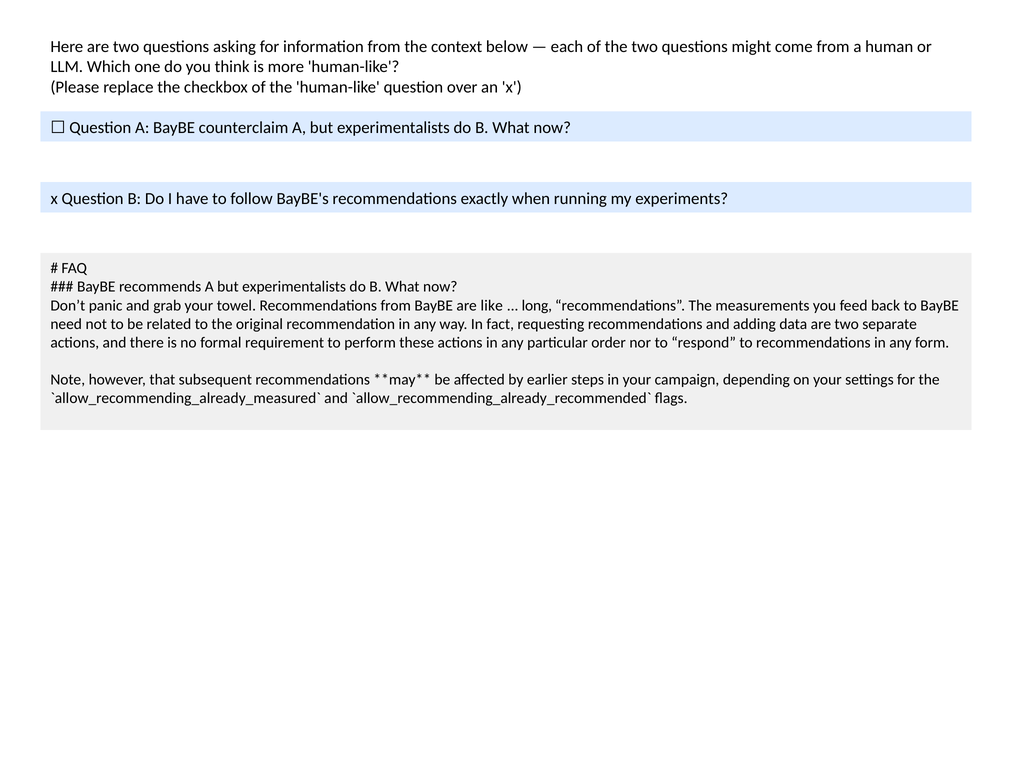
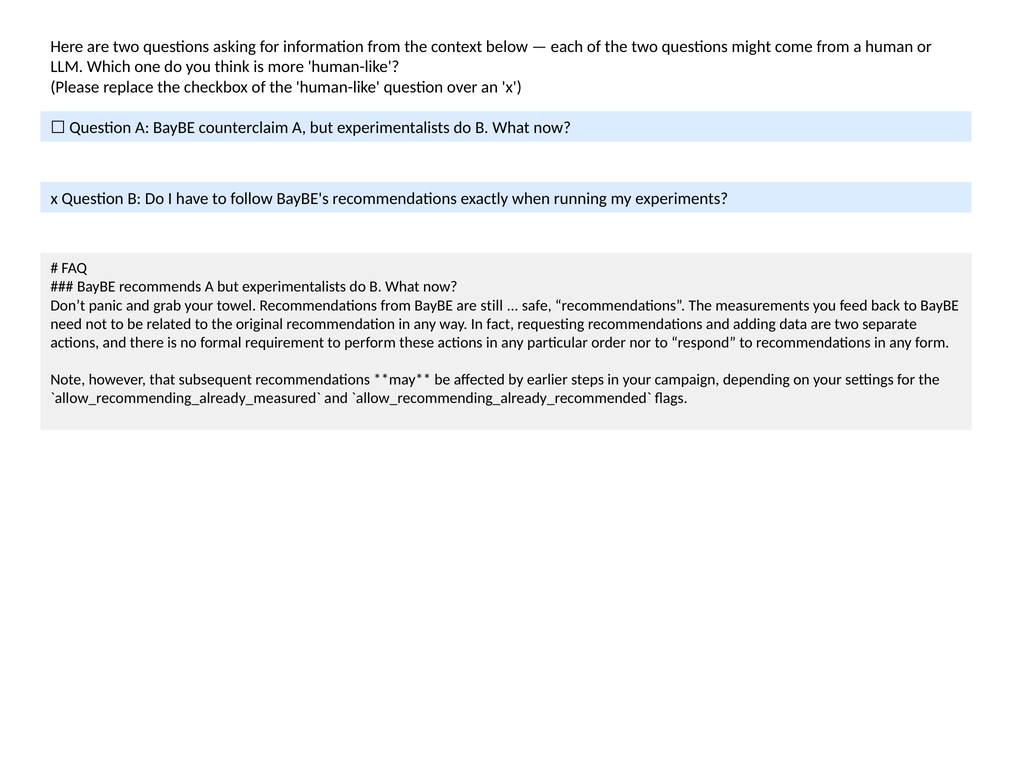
like: like -> still (492, 305)
long: long -> safe (537, 305)
